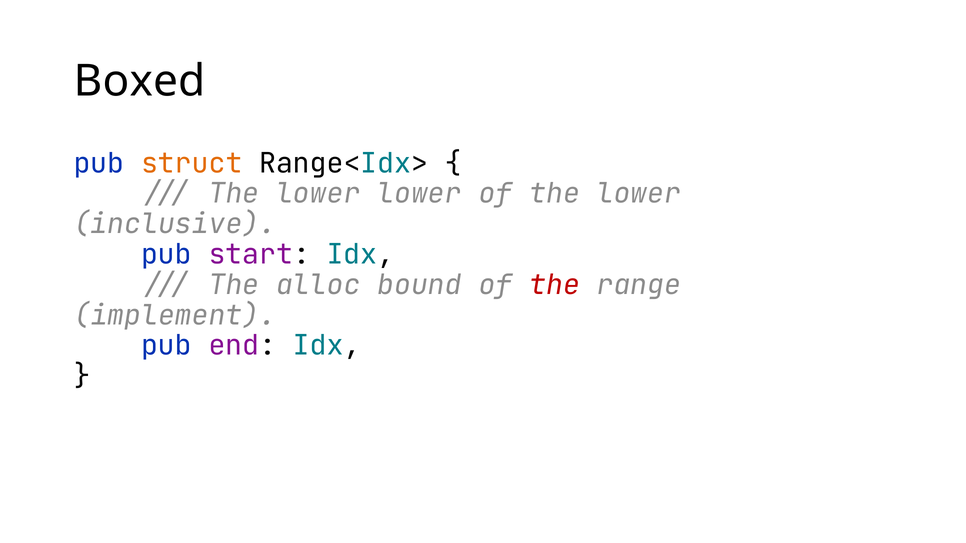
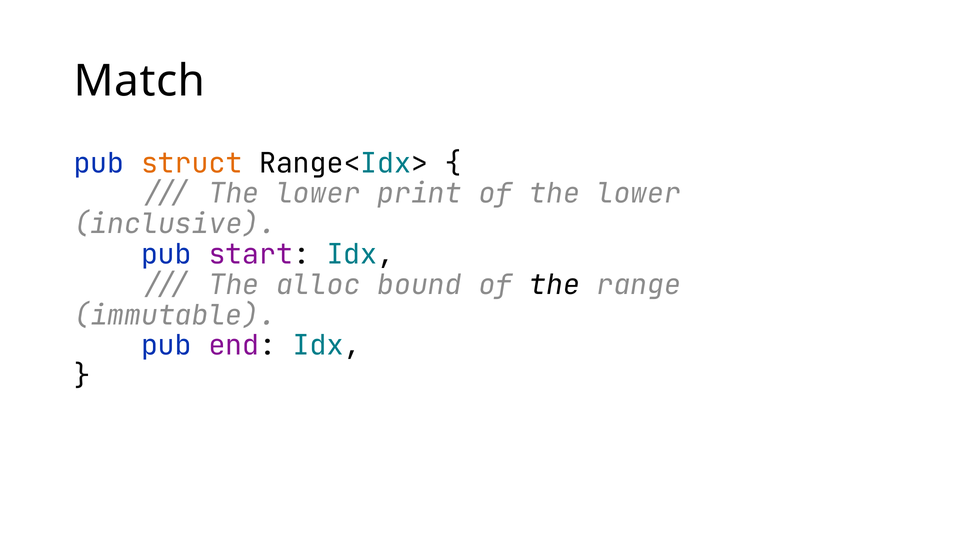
Boxed: Boxed -> Match (139, 81)
lower lower: lower -> print (420, 194)
the colour: red -> black (555, 285)
implement: implement -> immutable (175, 315)
